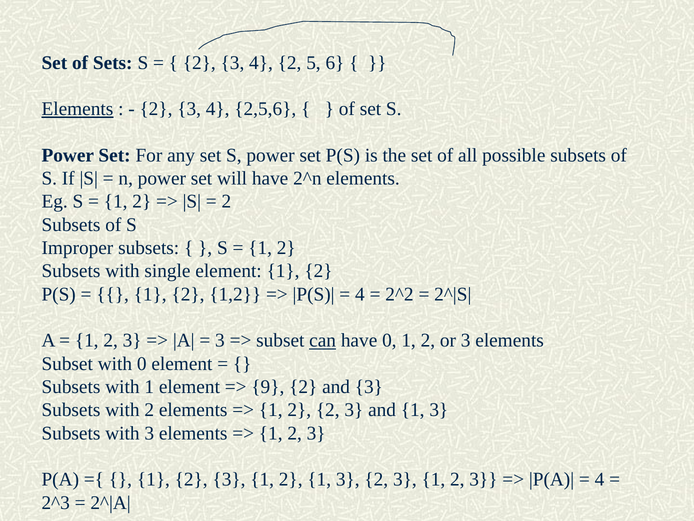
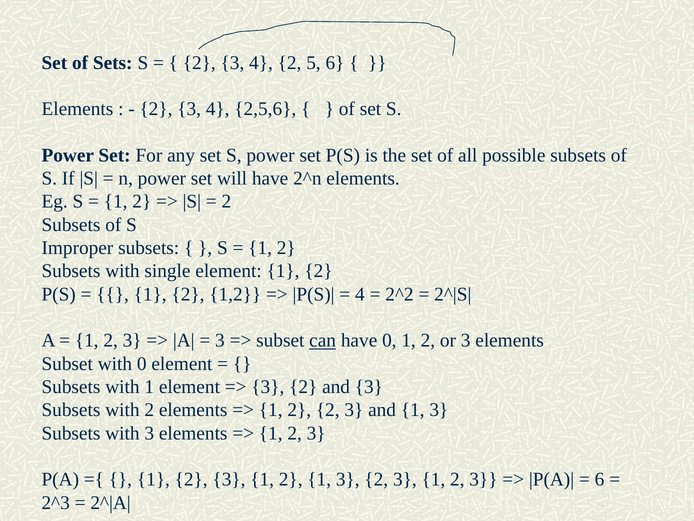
Elements underline: present -> none (77, 109)
9: 9 -> 3 (268, 387)
4: 4 -> 6 (600, 479)
